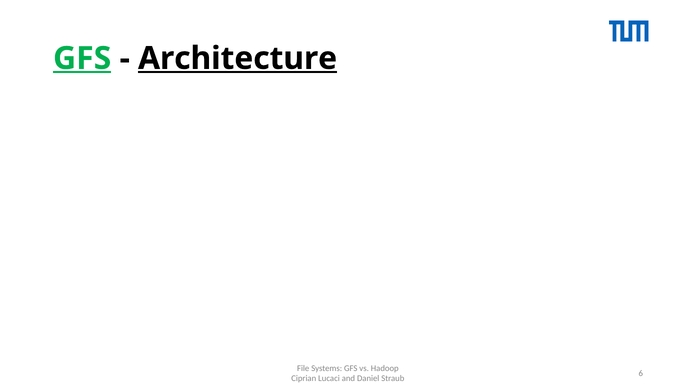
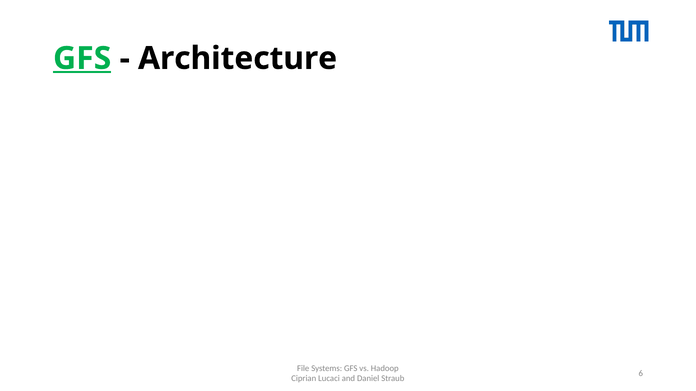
Architecture underline: present -> none (238, 58)
